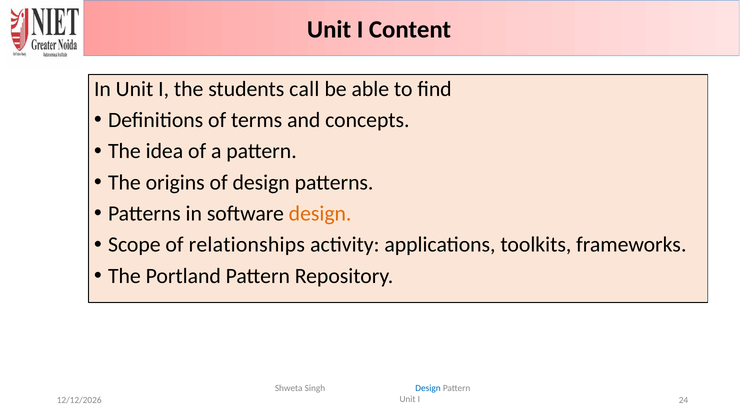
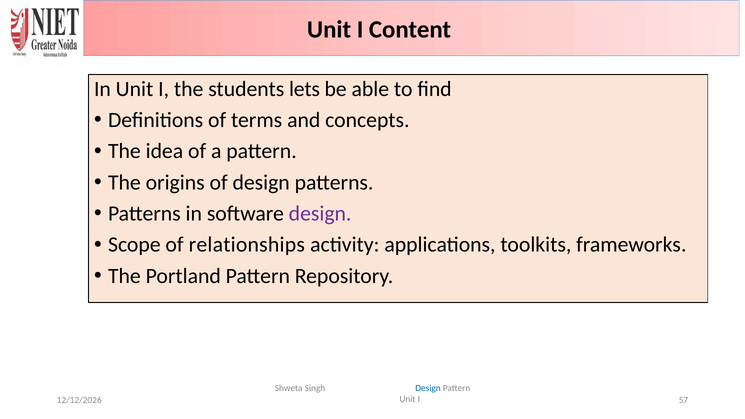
call: call -> lets (304, 89)
design colour: orange -> purple (320, 214)
24: 24 -> 57 (683, 400)
